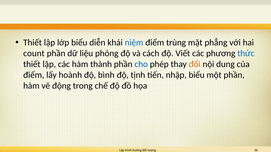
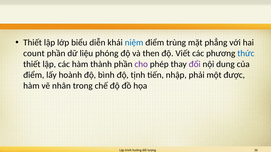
cách: cách -> then (151, 53)
cho colour: blue -> purple (141, 64)
đổi colour: orange -> purple (195, 64)
nhập biểu: biểu -> phải (197, 75)
một phần: phần -> được (234, 75)
động: động -> nhân (61, 86)
